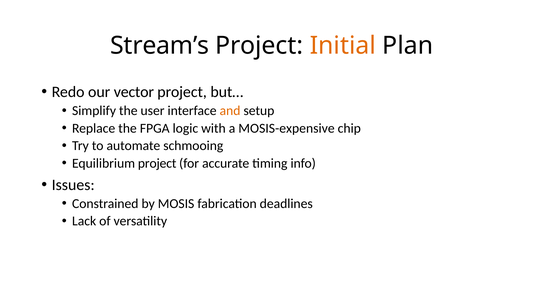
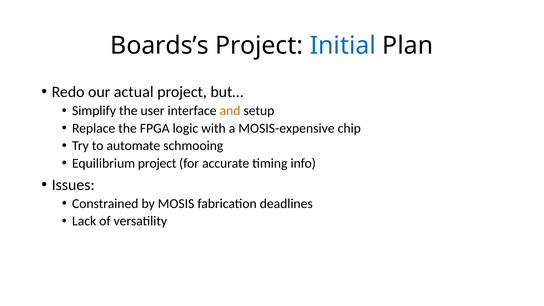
Stream’s: Stream’s -> Boards’s (160, 46)
Initial colour: orange -> blue (343, 46)
vector: vector -> actual (134, 92)
